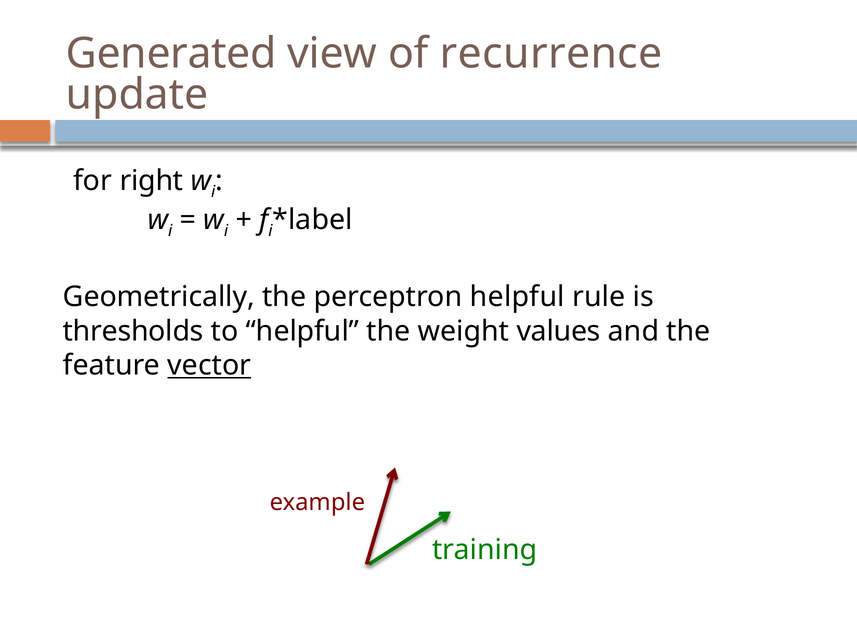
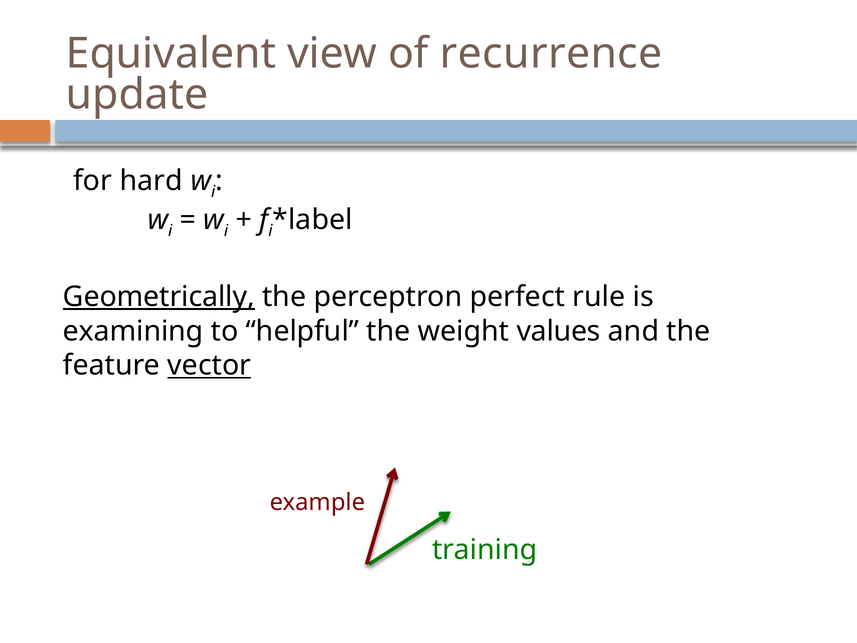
Generated: Generated -> Equivalent (171, 54)
right: right -> hard (151, 181)
Geometrically underline: none -> present (159, 297)
perceptron helpful: helpful -> perfect (517, 297)
thresholds: thresholds -> examining (133, 331)
